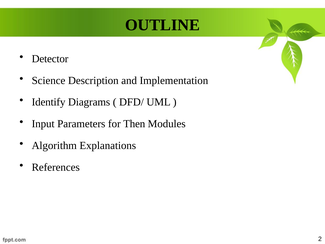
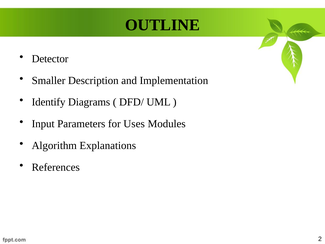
Science: Science -> Smaller (49, 80)
Then: Then -> Uses (134, 124)
